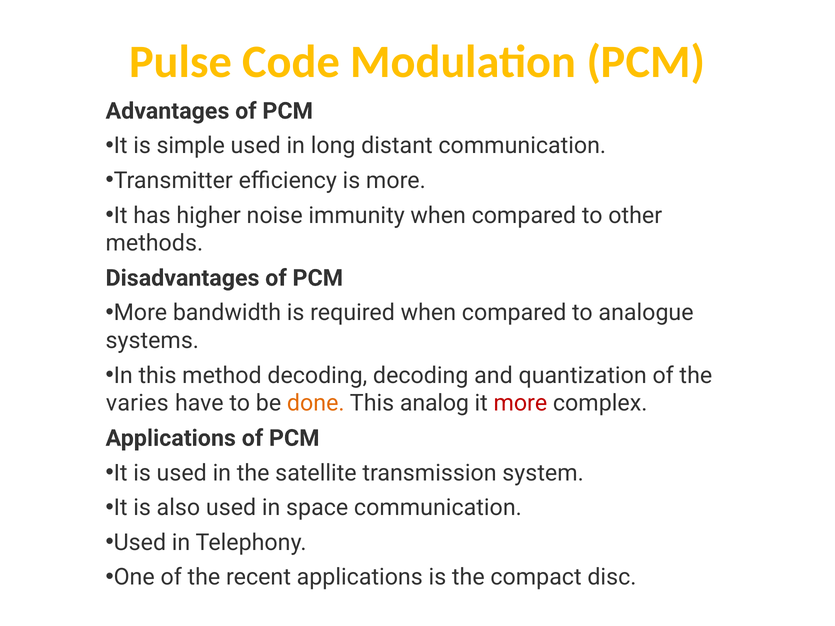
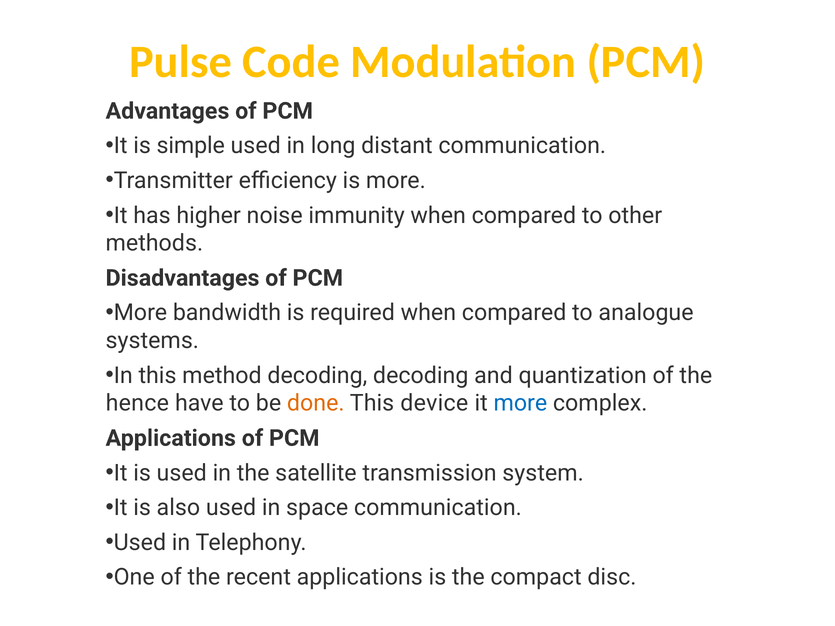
varies: varies -> hence (137, 403)
analog: analog -> device (434, 403)
more colour: red -> blue (520, 403)
